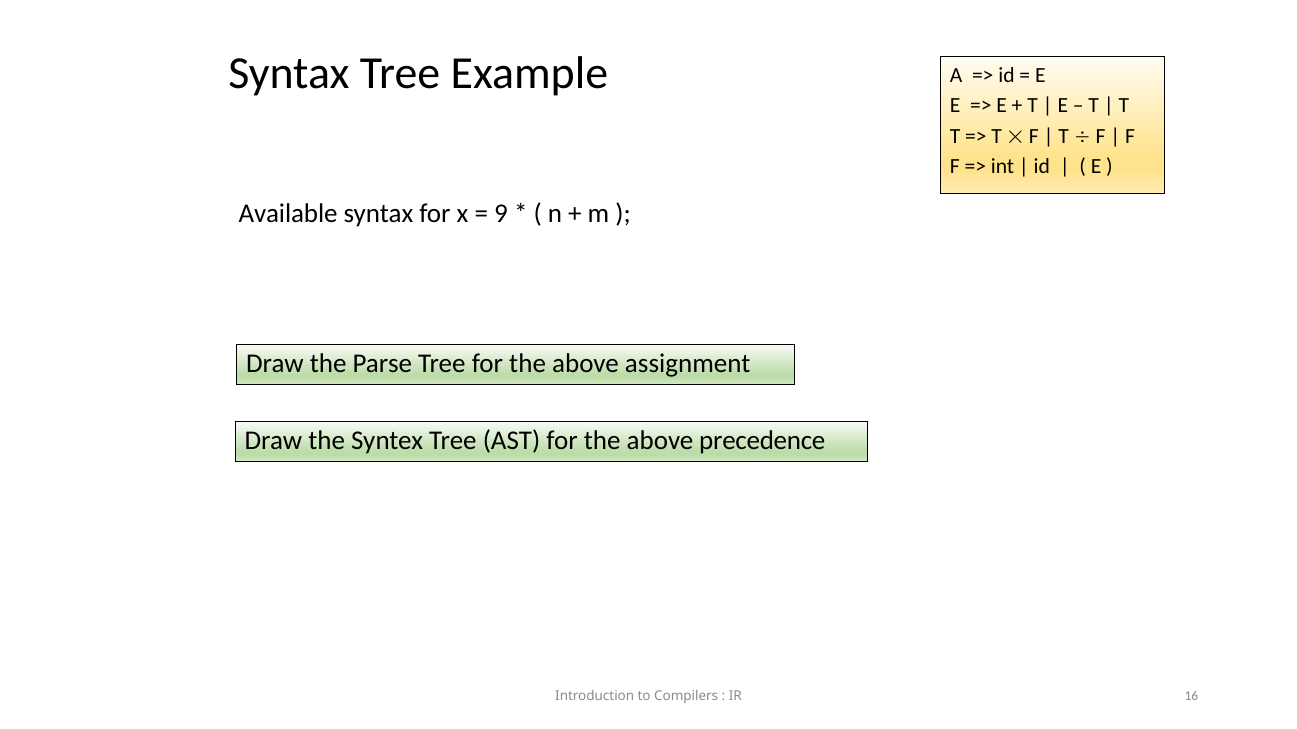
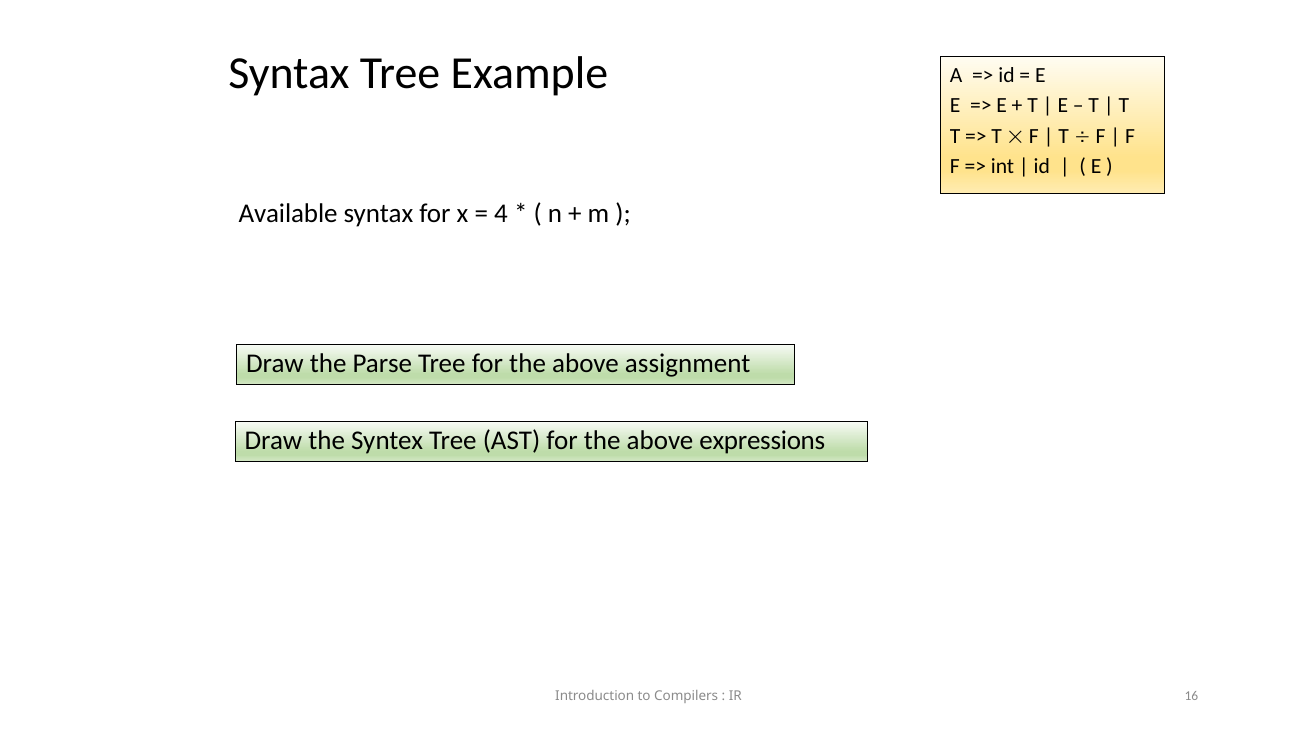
9: 9 -> 4 (501, 213)
precedence: precedence -> expressions (762, 441)
